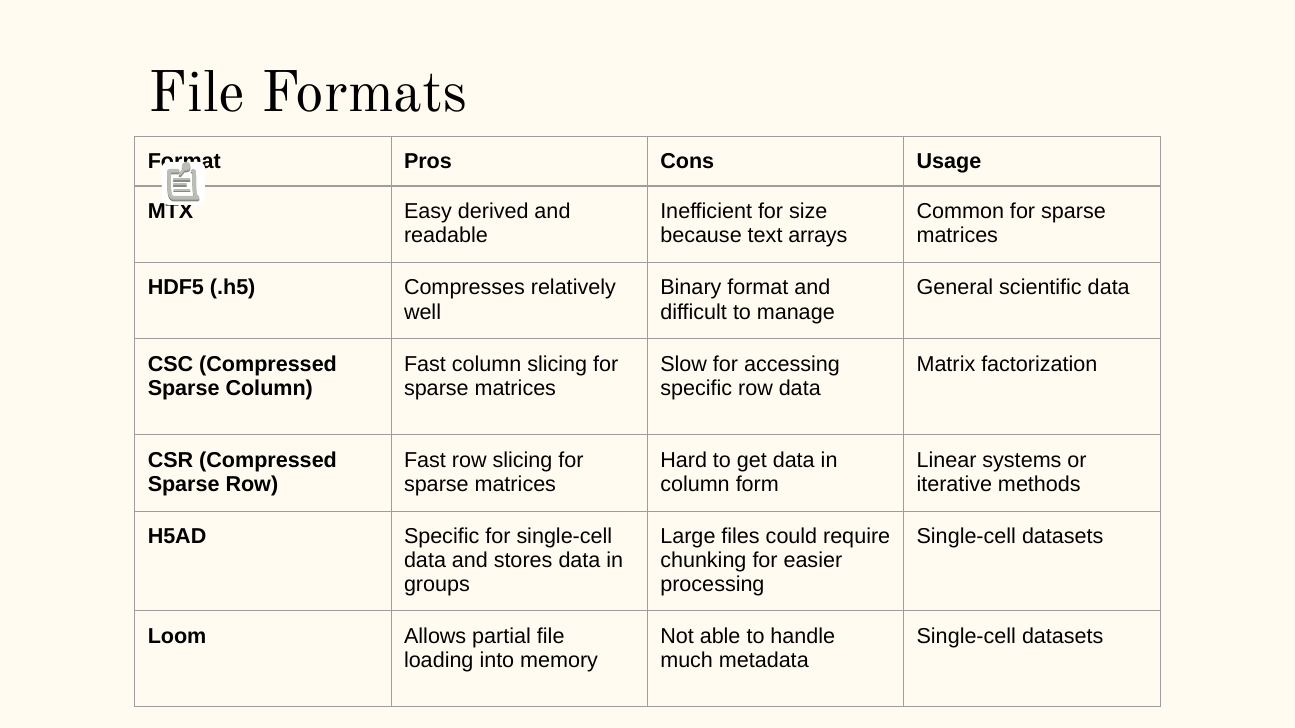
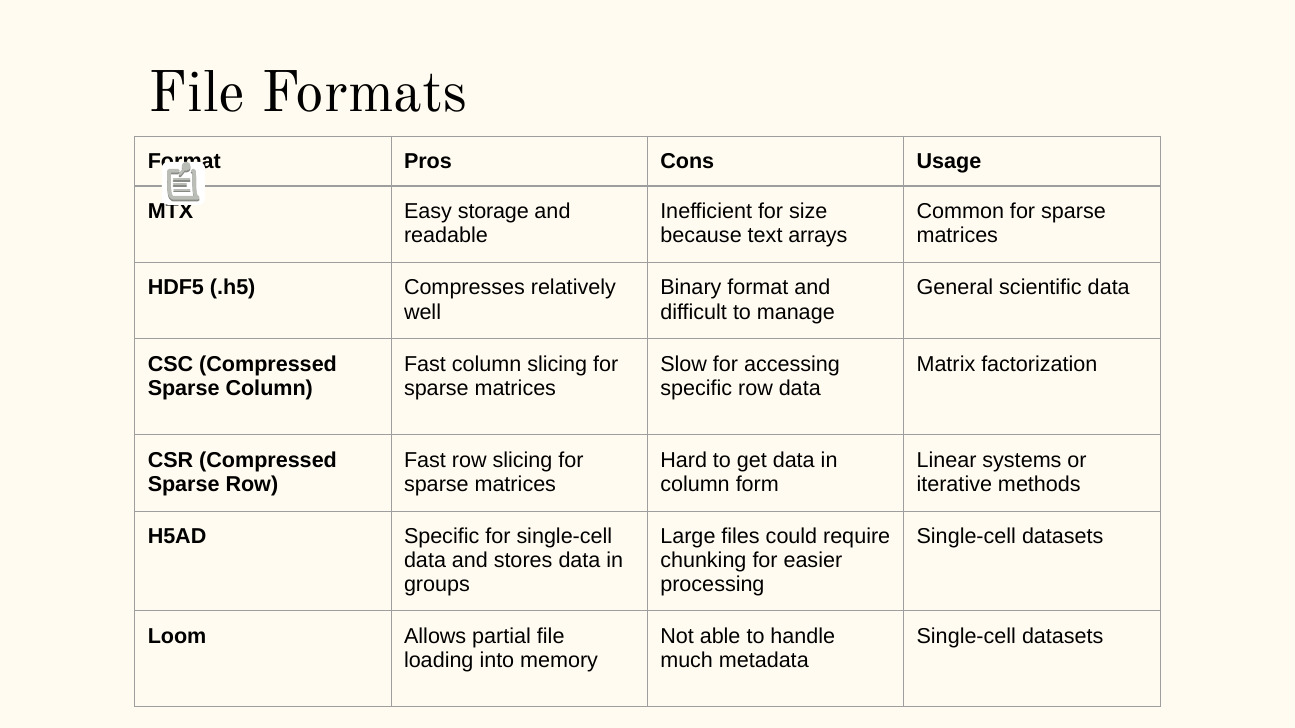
derived: derived -> storage (493, 212)
